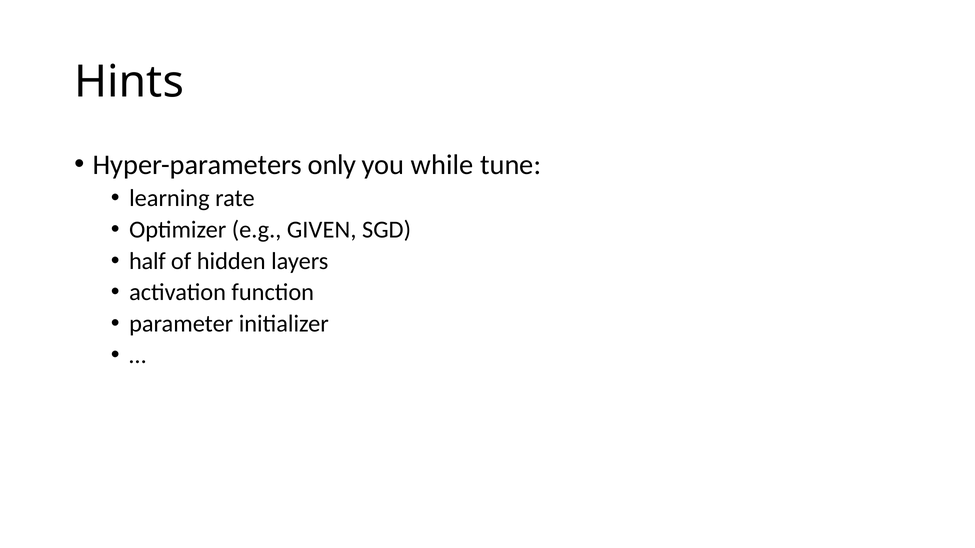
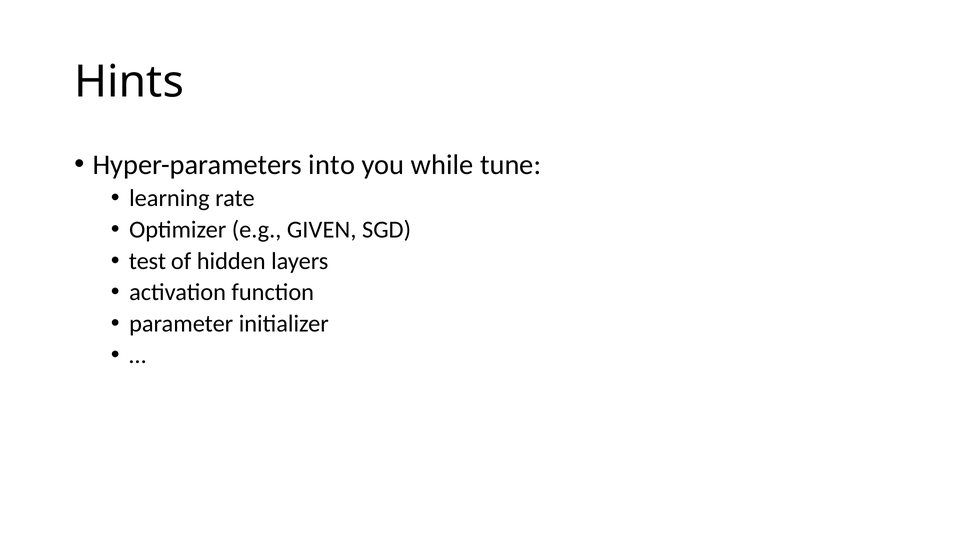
only: only -> into (332, 165)
half: half -> test (147, 261)
